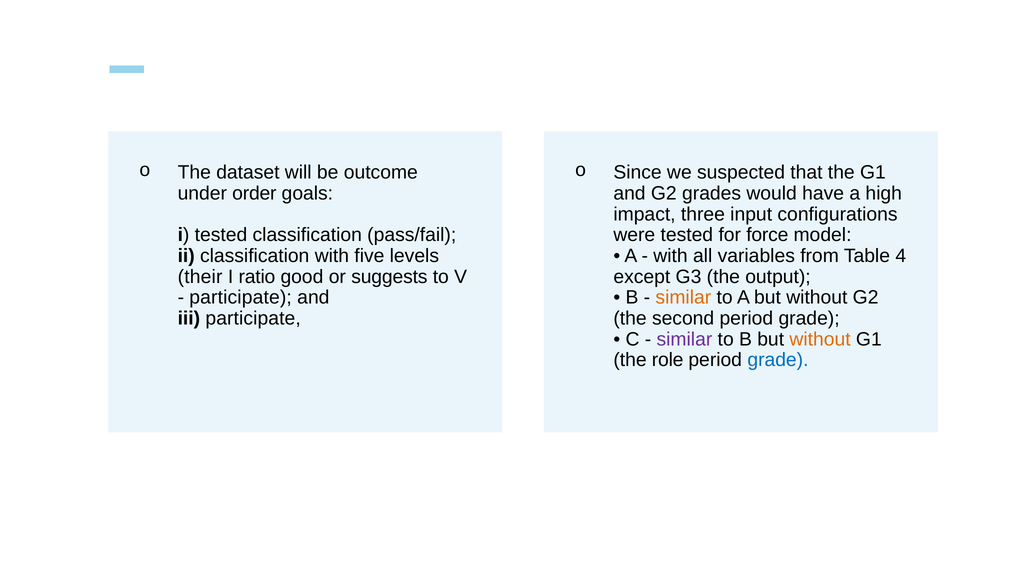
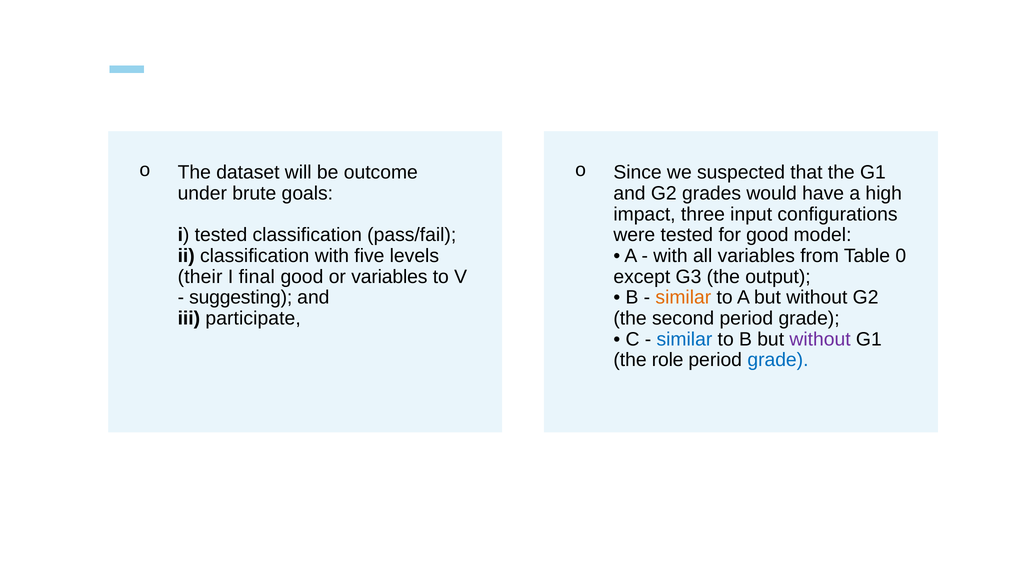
order: order -> brute (254, 193)
for force: force -> good (767, 235)
4: 4 -> 0 (901, 256)
ratio: ratio -> final (257, 277)
or suggests: suggests -> variables (389, 277)
participate: participate -> suggesting (241, 298)
similar colour: purple -> blue (684, 339)
without colour: orange -> purple (820, 339)
